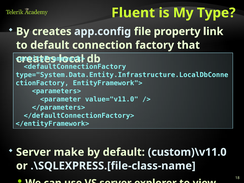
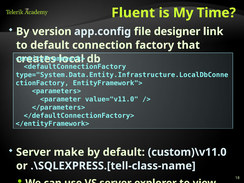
Type: Type -> Time (216, 13)
By creates: creates -> version (52, 31)
property: property -> designer (177, 31)
.\SQLEXPRESS.[file-class-name: .\SQLEXPRESS.[file-class-name -> .\SQLEXPRESS.[tell-class-name (113, 166)
